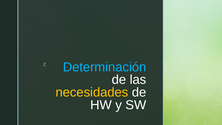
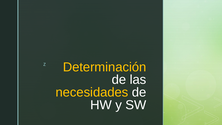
Determinación colour: light blue -> yellow (105, 67)
